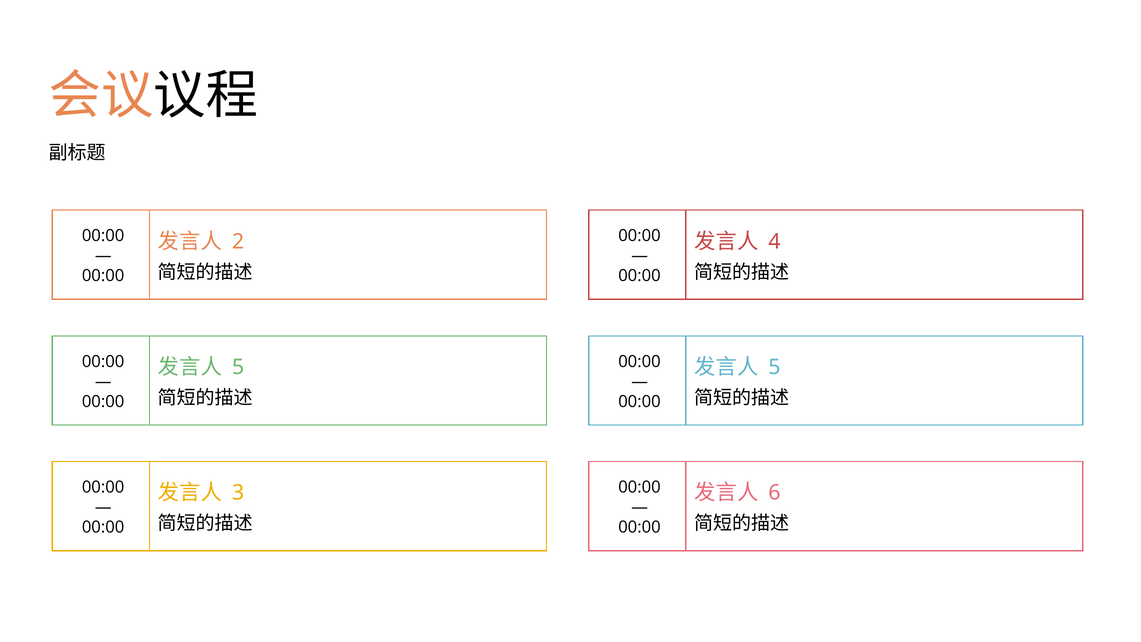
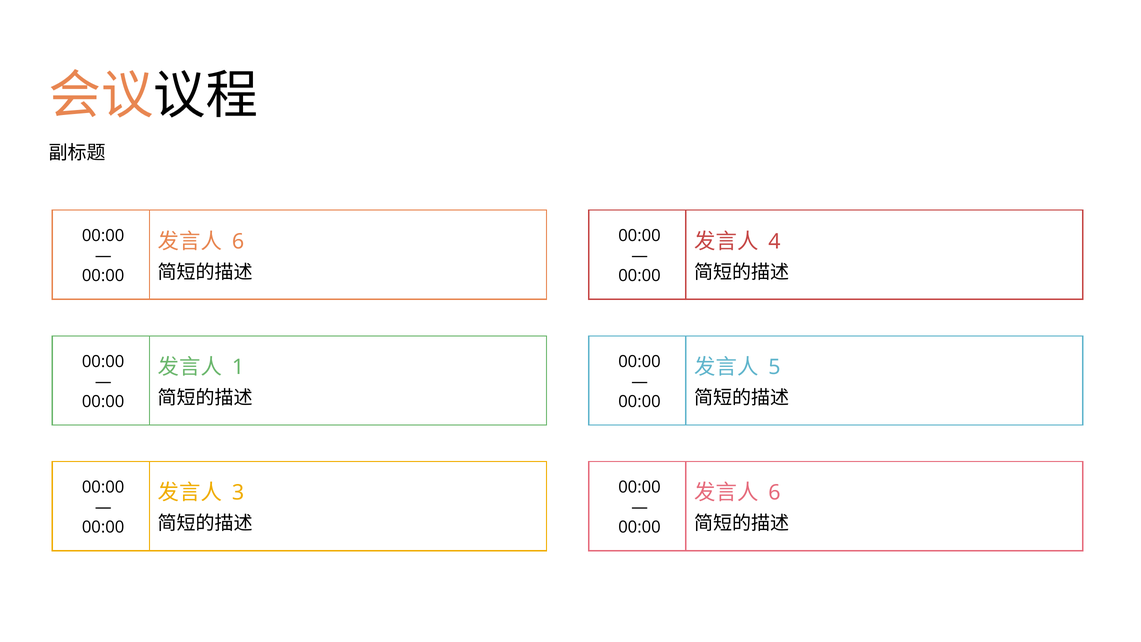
2: 2 -> 6 (238, 241)
5: 5 -> 1 (238, 367)
